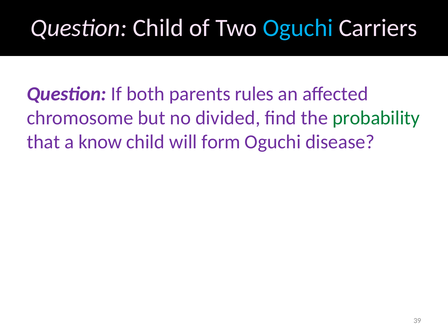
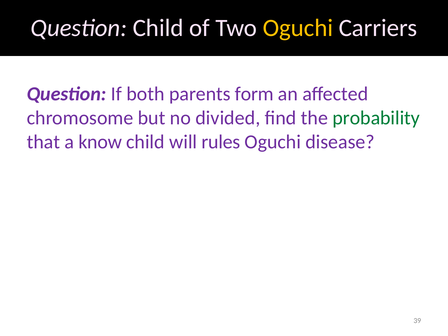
Oguchi colour: light blue -> yellow (298, 28)
rules: rules -> form (254, 94)
form: form -> rules (221, 142)
